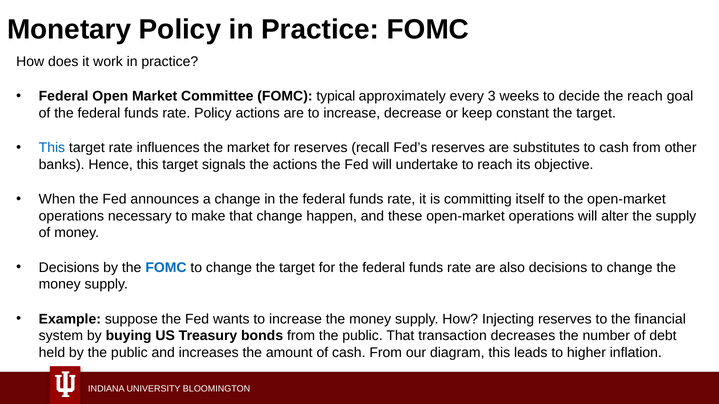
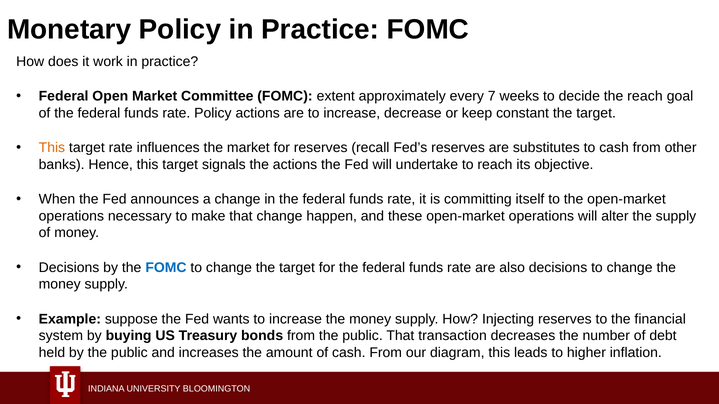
typical: typical -> extent (336, 96)
3: 3 -> 7 (492, 96)
This colour: blue -> orange (52, 148)
